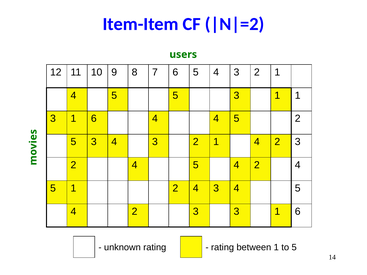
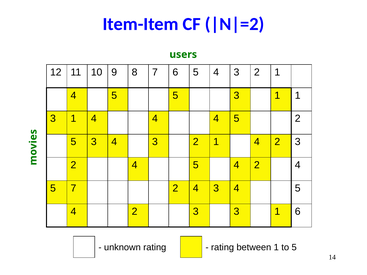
6: 6 -> 4 (94, 119)
5 1: 1 -> 7 (73, 188)
